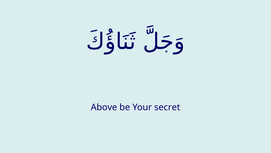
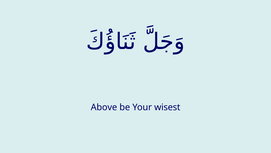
secret: secret -> wisest (167, 107)
